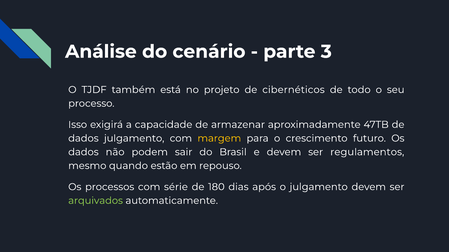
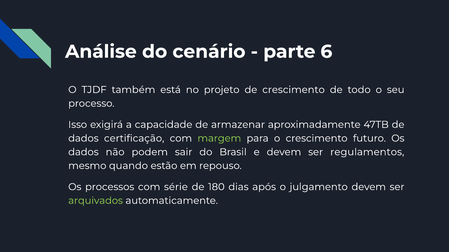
3: 3 -> 6 (326, 52)
de cibernéticos: cibernéticos -> crescimento (294, 90)
dados julgamento: julgamento -> certificação (134, 139)
margem colour: yellow -> light green (219, 139)
